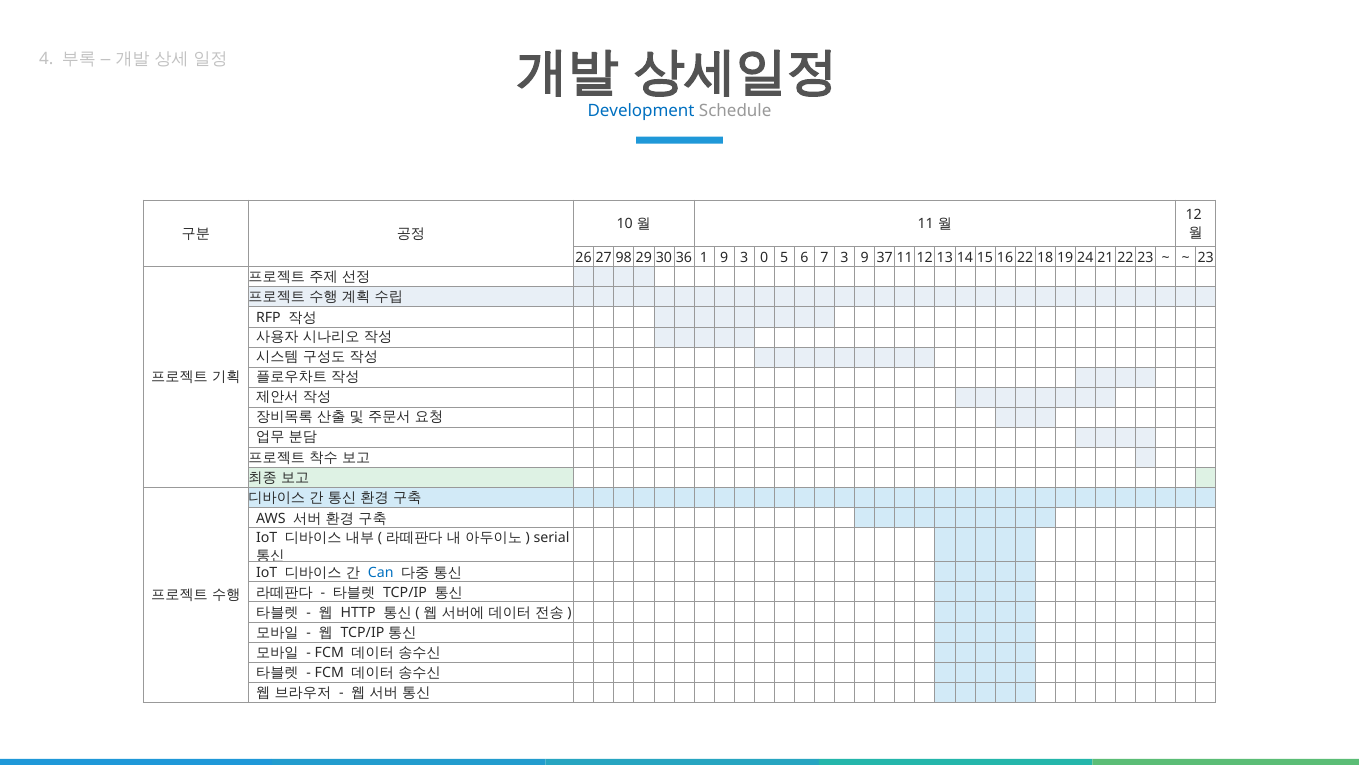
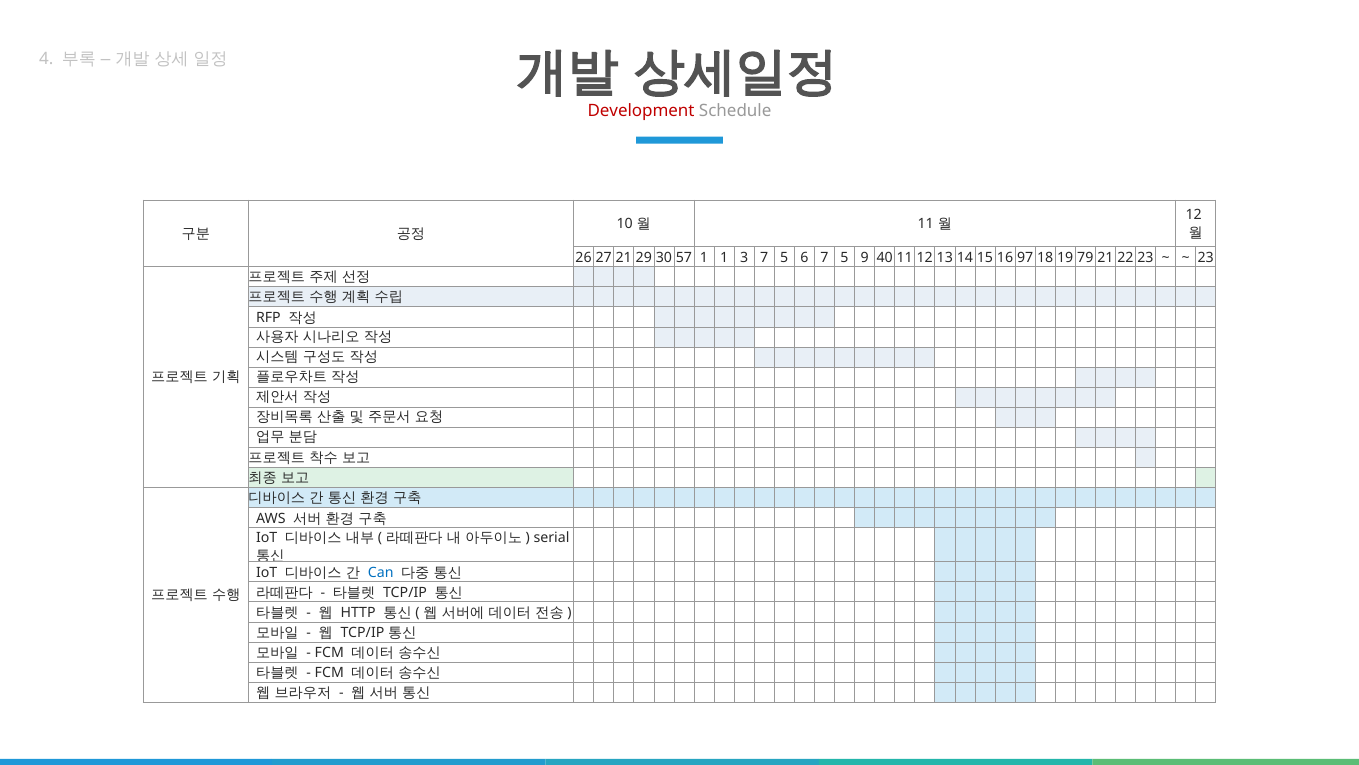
Development colour: blue -> red (641, 111)
27 98: 98 -> 21 (624, 257)
36: 36 -> 57 (684, 257)
1 9: 9 -> 1 (724, 257)
3 0: 0 -> 7 (764, 257)
6 7 3: 3 -> 5 (845, 257)
37: 37 -> 40 (885, 257)
16 22: 22 -> 97 (1025, 257)
24: 24 -> 79 (1085, 257)
